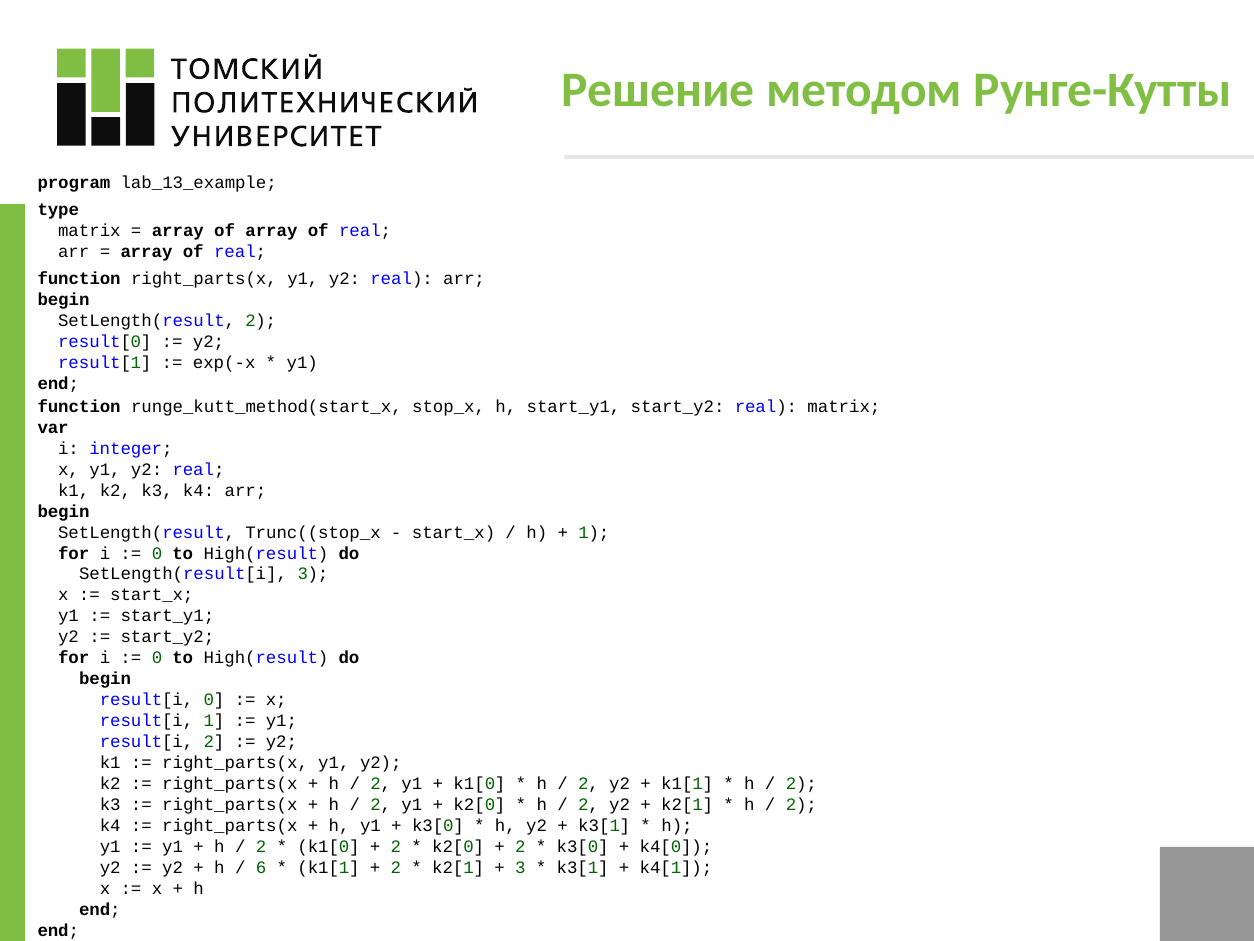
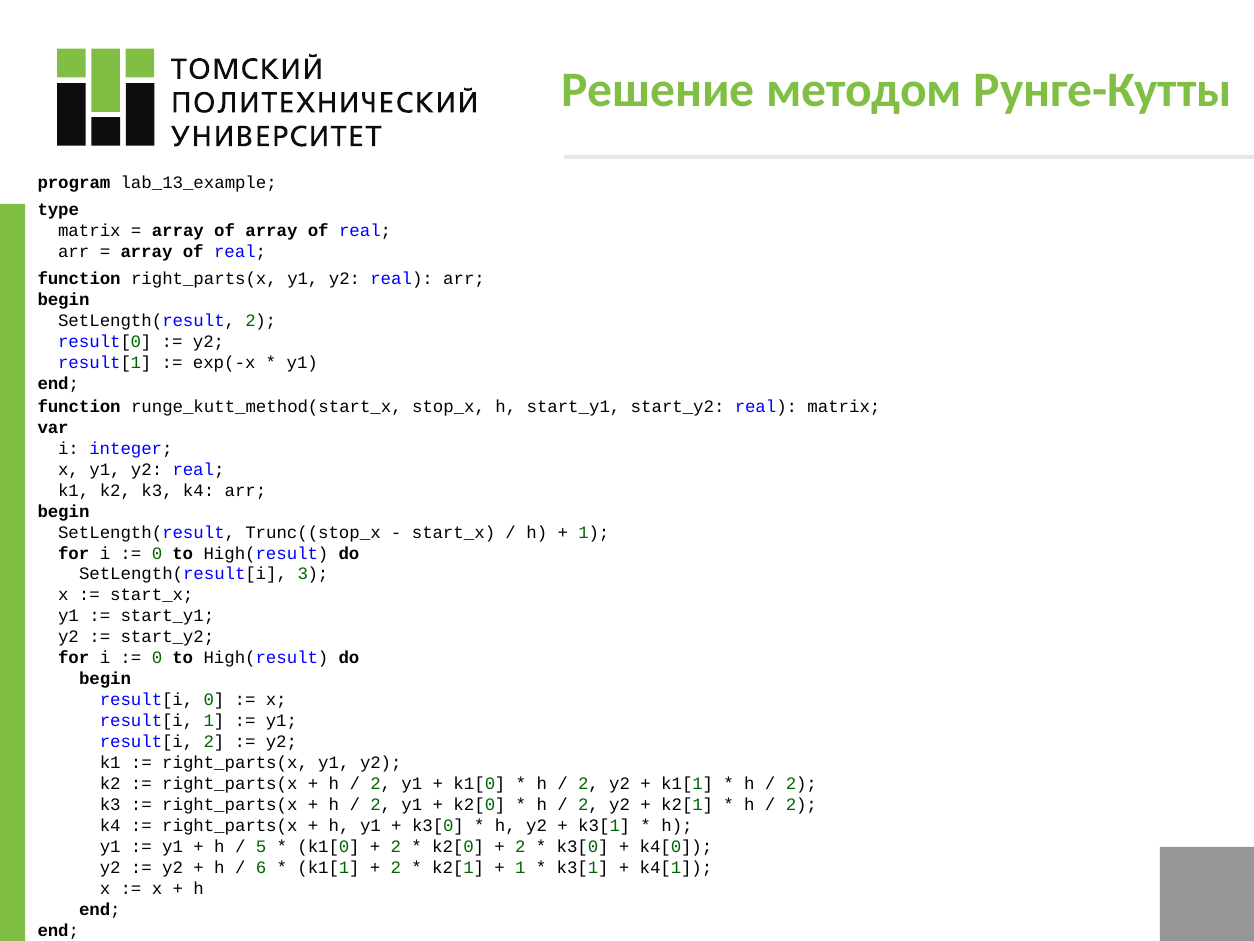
2: 2 -> 5 (261, 846)
3: 3 -> 1 (520, 867)
